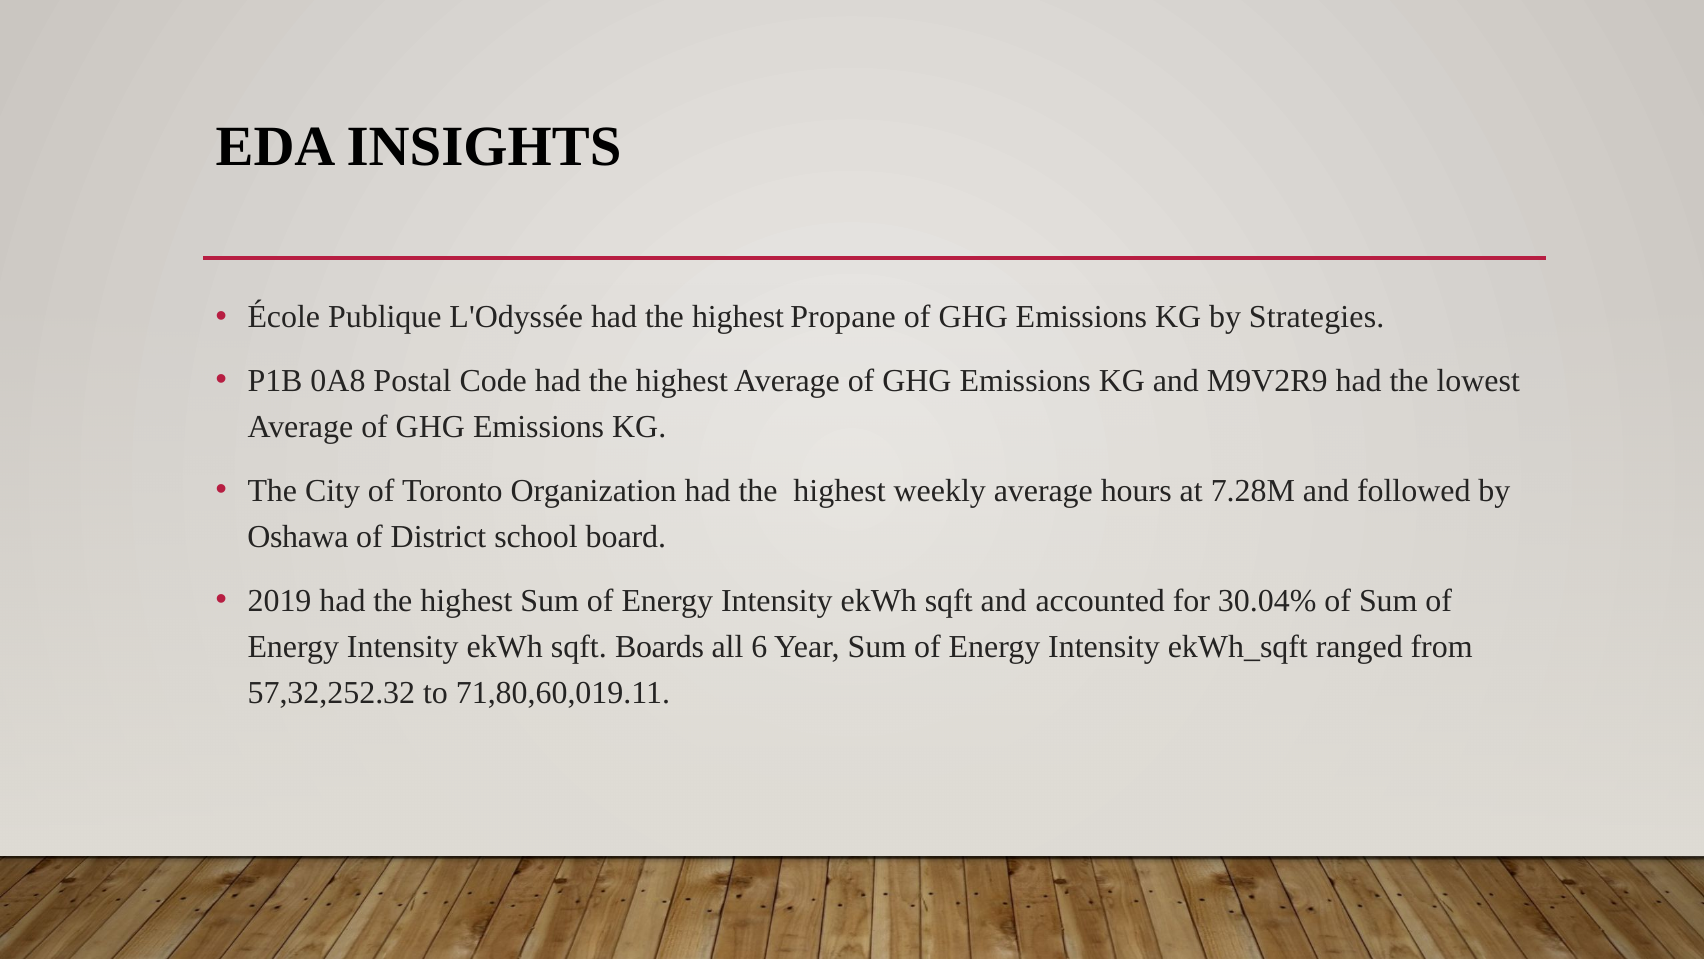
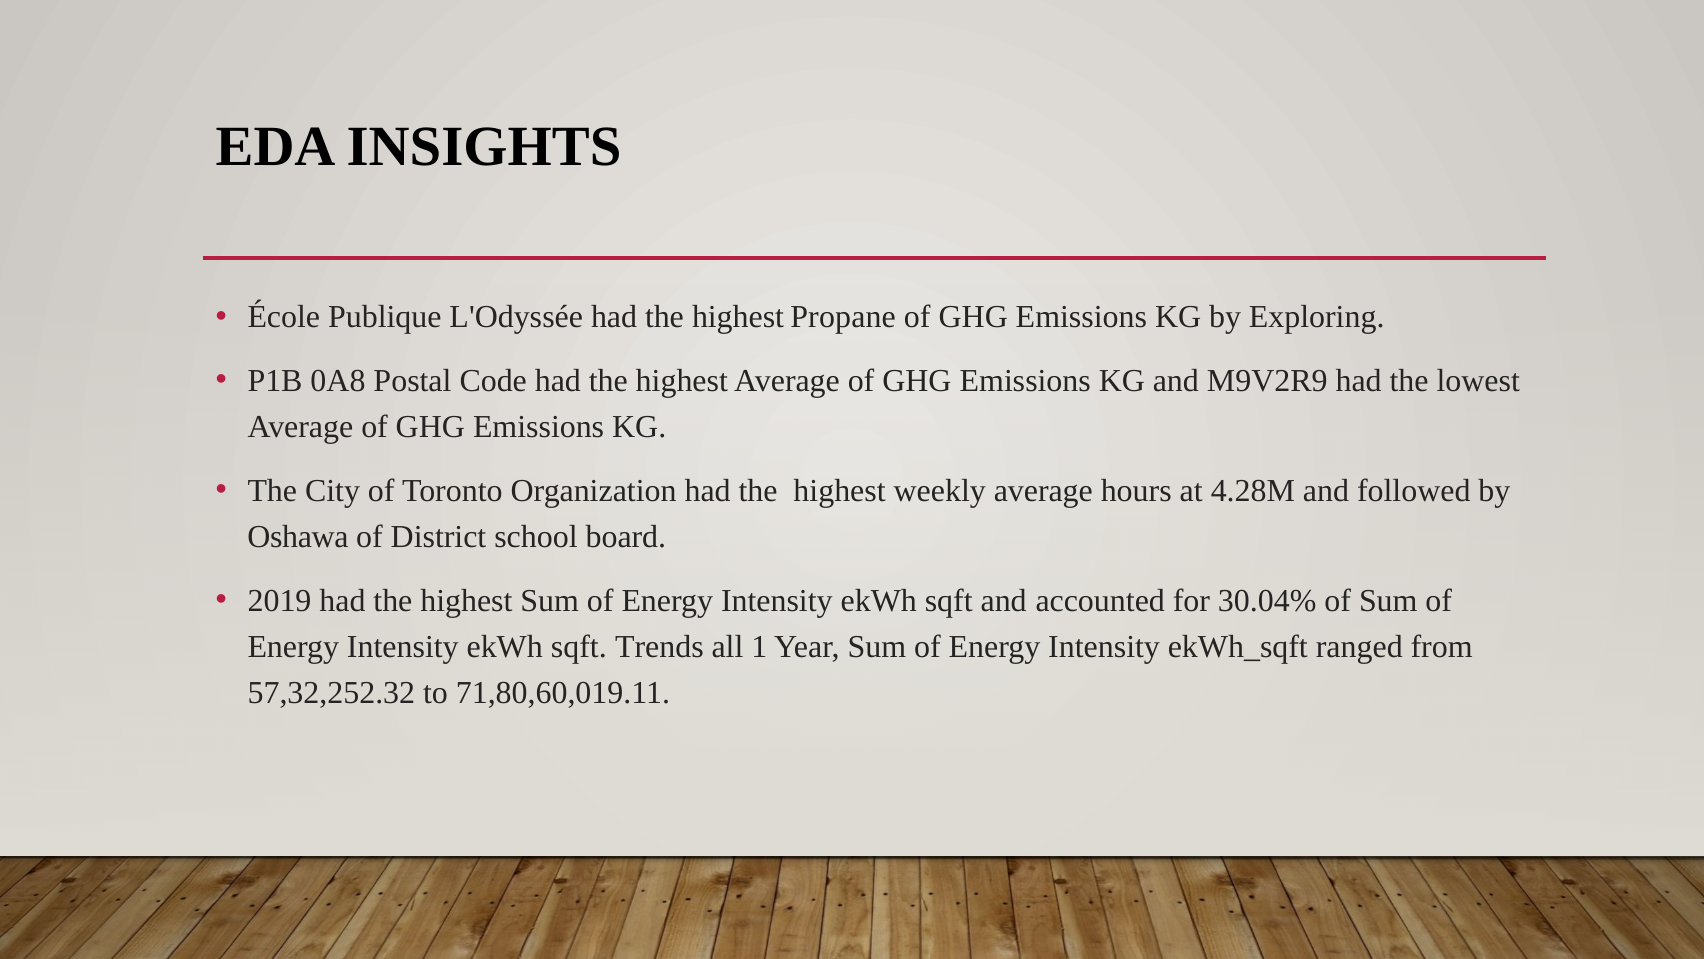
Strategies: Strategies -> Exploring (1317, 317)
7.28M: 7.28M -> 4.28M (1253, 491)
Boards: Boards -> Trends (659, 646)
6: 6 -> 1 (759, 646)
